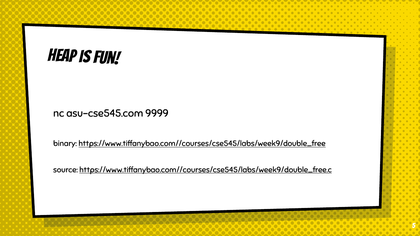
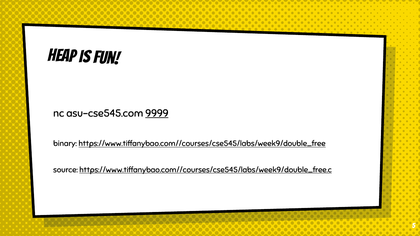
9999 underline: none -> present (157, 113)
